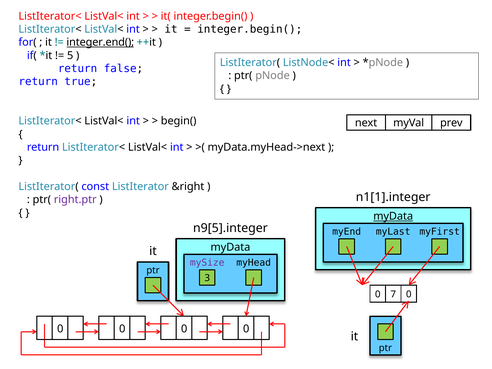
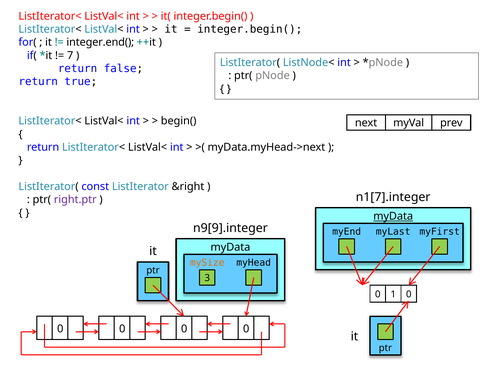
integer.end( underline: present -> none (100, 42)
5: 5 -> 7 (70, 55)
n1[1].integer: n1[1].integer -> n1[7].integer (393, 197)
n9[5].integer: n9[5].integer -> n9[9].integer (230, 228)
mySize colour: purple -> orange (207, 263)
7: 7 -> 1 (393, 294)
